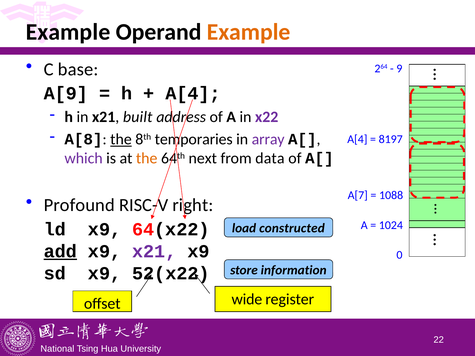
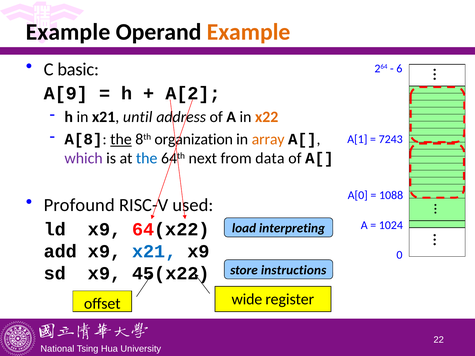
base: base -> basic (78, 69)
9: 9 -> 6 (399, 69)
A[4: A[4 -> A[2 (193, 94)
built: built -> until (138, 117)
x22 colour: purple -> orange (267, 117)
temporaries: temporaries -> organization (194, 139)
array colour: purple -> orange (268, 139)
A[4: A[4 -> A[1 (357, 139)
8197: 8197 -> 7243 (391, 139)
the colour: orange -> blue (147, 158)
A[7: A[7 -> A[0 (358, 195)
right: right -> used (193, 205)
constructed: constructed -> interpreting (292, 228)
add underline: present -> none (60, 252)
x21 colour: purple -> blue (154, 252)
information: information -> instructions (294, 270)
52(x22: 52(x22 -> 45(x22 (171, 274)
